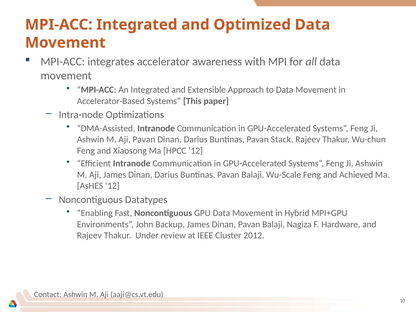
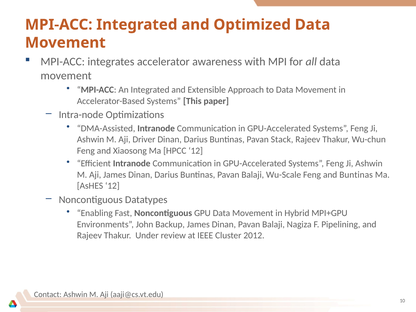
Aji Pavan: Pavan -> Driver (144, 140)
and Achieved: Achieved -> Buntinas (356, 175)
Hardware: Hardware -> Pipelining (341, 224)
